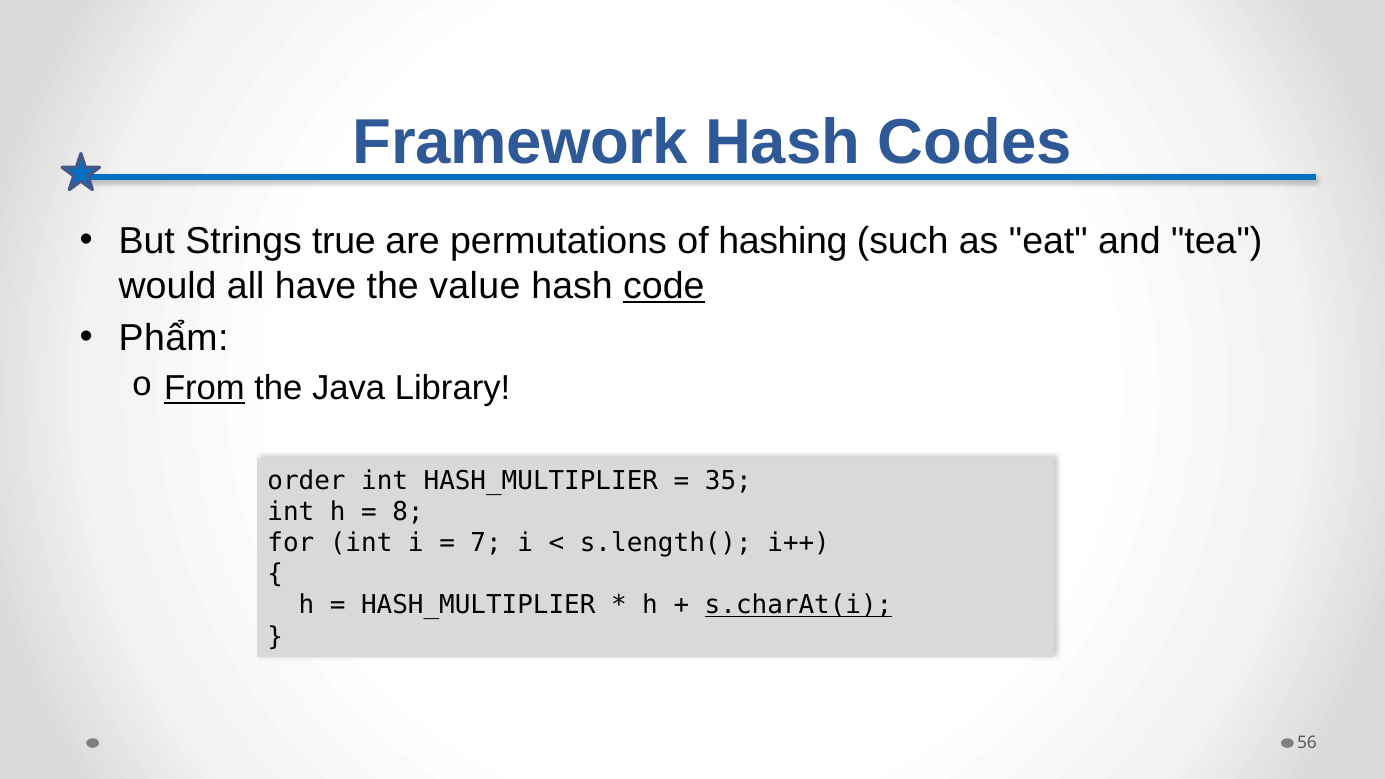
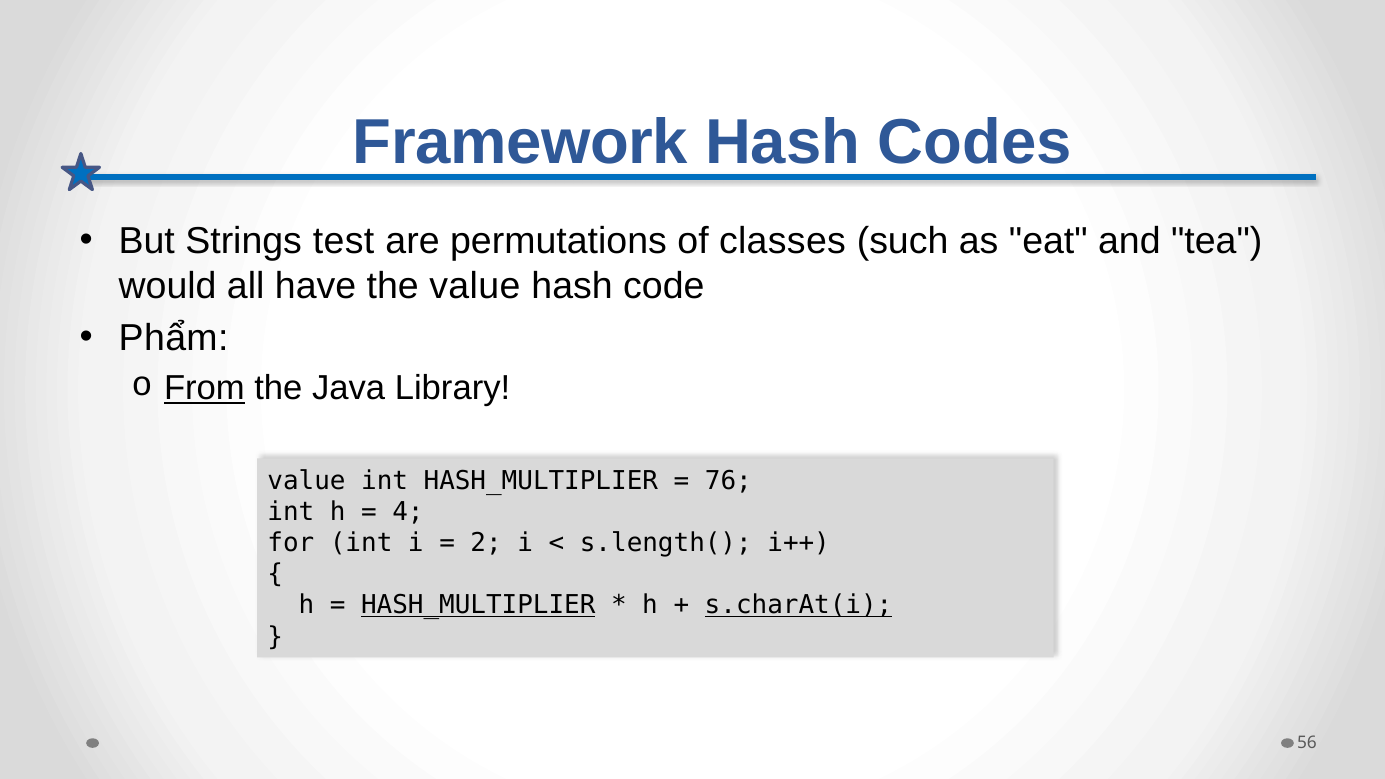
true: true -> test (344, 241)
hashing: hashing -> classes (782, 241)
code underline: present -> none (664, 286)
order: order -> value (307, 481)
35: 35 -> 76 (728, 481)
8: 8 -> 4 (408, 512)
7: 7 -> 2 (486, 543)
HASH_MULTIPLIER underline: none -> present (478, 605)
